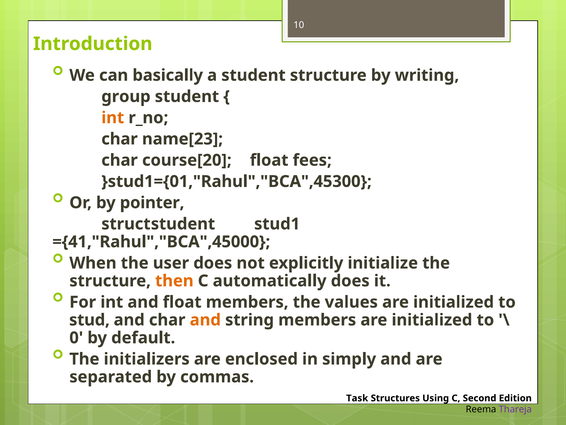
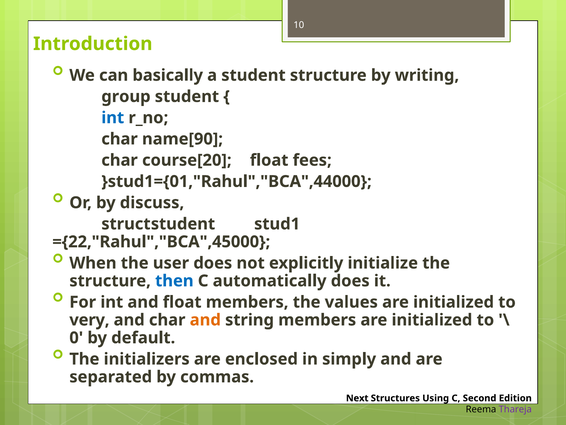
int colour: orange -> blue (113, 118)
name[23: name[23 -> name[90 (182, 139)
}stud1={01,"Rahul","BCA",45300: }stud1={01,"Rahul","BCA",45300 -> }stud1={01,"Rahul","BCA",44000 (237, 181)
pointer: pointer -> discuss (152, 203)
={41,"Rahul","BCA",45000: ={41,"Rahul","BCA",45000 -> ={22,"Rahul","BCA",45000 (161, 242)
then colour: orange -> blue (174, 281)
stud: stud -> very (89, 320)
Task: Task -> Next (357, 398)
